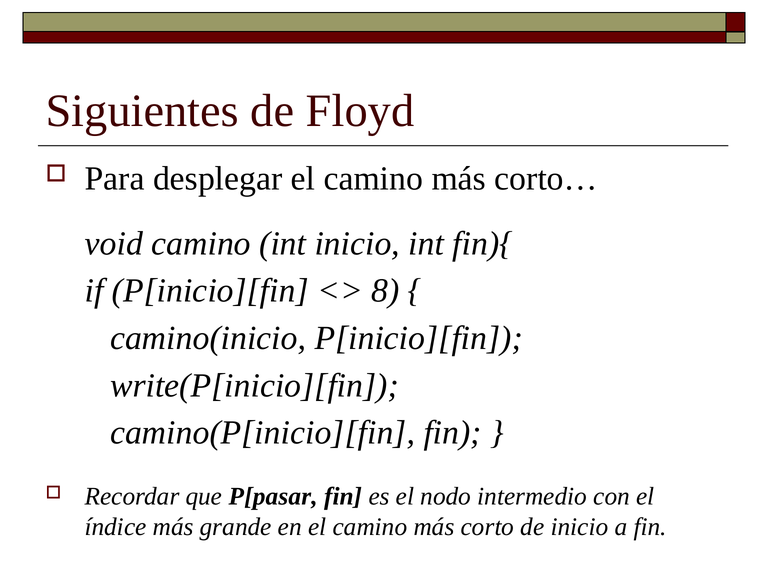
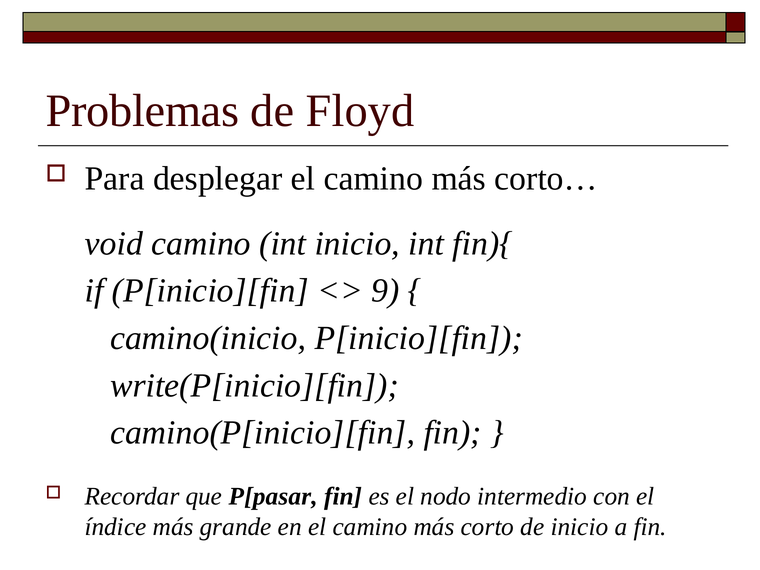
Siguientes: Siguientes -> Problemas (142, 111)
8: 8 -> 9 (385, 291)
